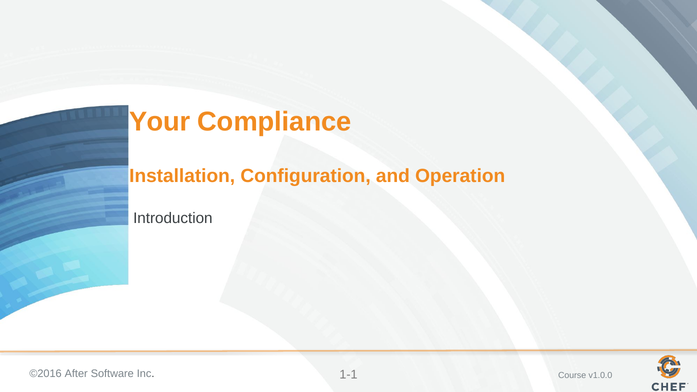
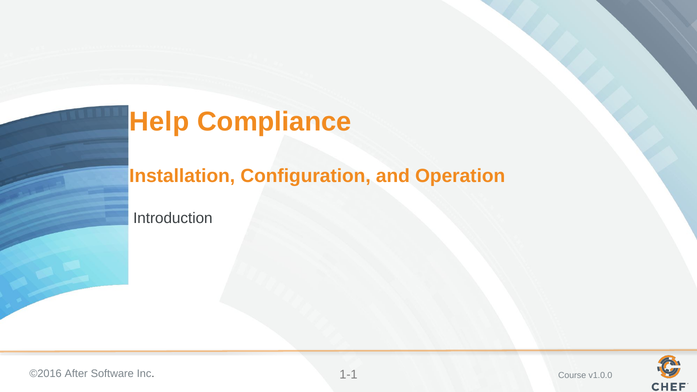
Your: Your -> Help (159, 122)
